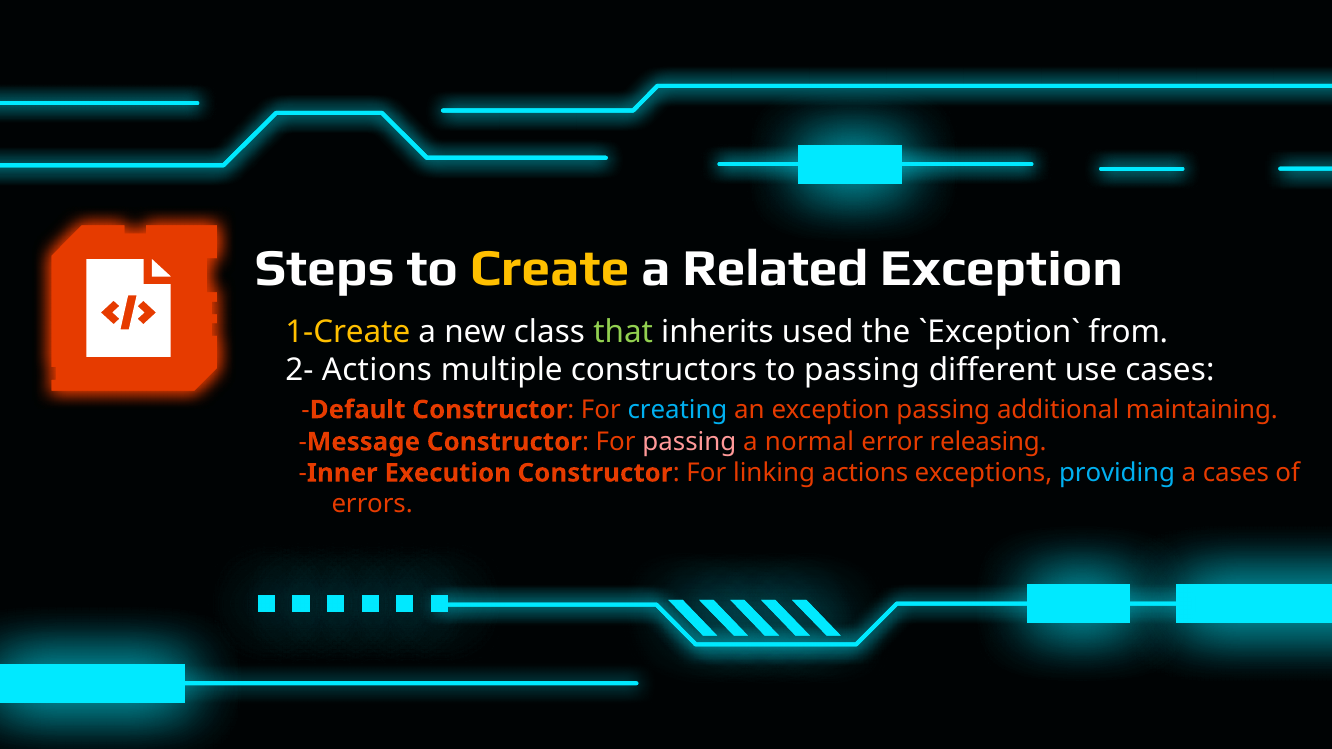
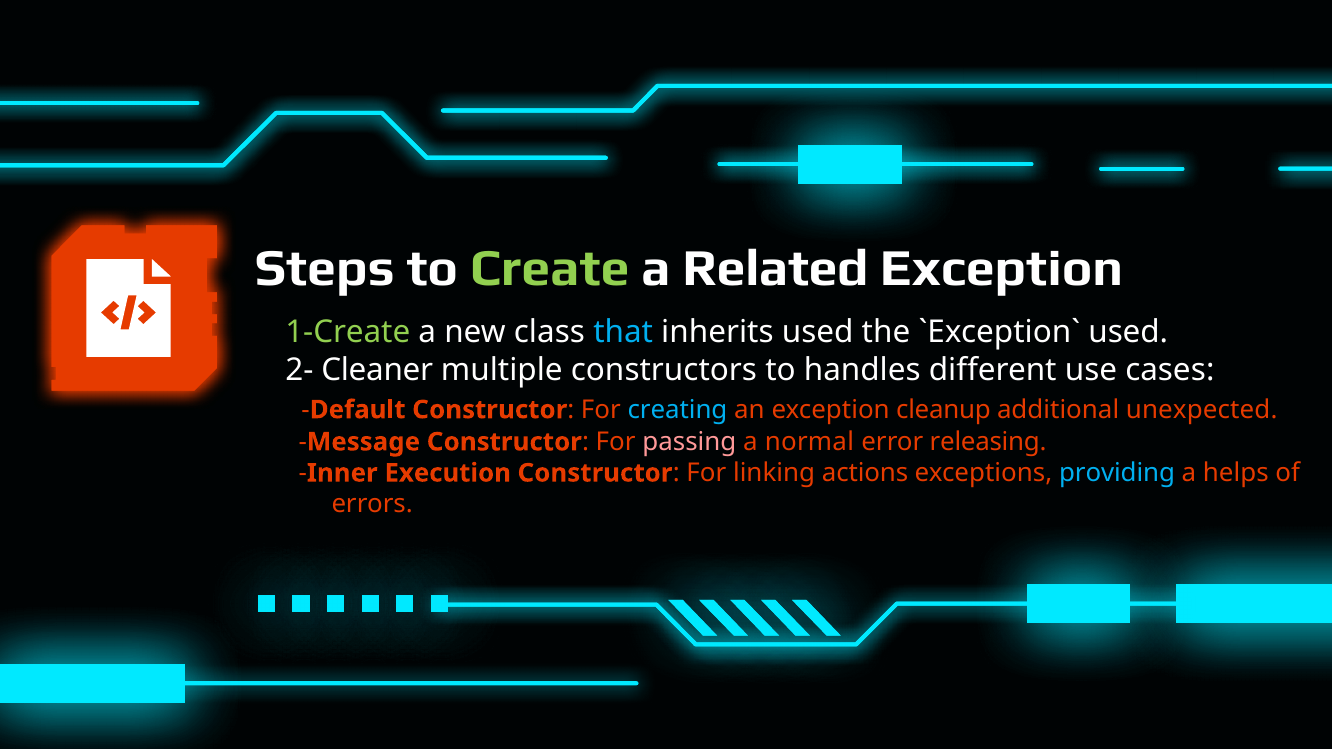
Create colour: yellow -> light green (550, 269)
1-Create colour: yellow -> light green (348, 333)
that colour: light green -> light blue (623, 333)
from: from -> used (1128, 333)
2- Actions: Actions -> Cleaner (377, 370)
to passing: passing -> handles (862, 370)
exception passing: passing -> cleanup (943, 410)
maintaining: maintaining -> unexpected (1202, 410)
a cases: cases -> helps (1236, 473)
